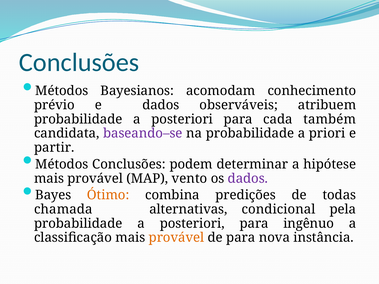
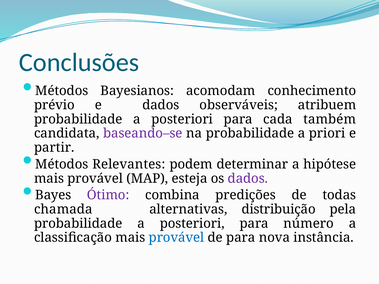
Métodos Conclusões: Conclusões -> Relevantes (129, 164)
vento: vento -> esteja (190, 179)
Ótimo colour: orange -> purple (108, 195)
condicional: condicional -> distribuição (279, 209)
ingênuo: ingênuo -> número (309, 224)
provável colour: orange -> blue (176, 238)
